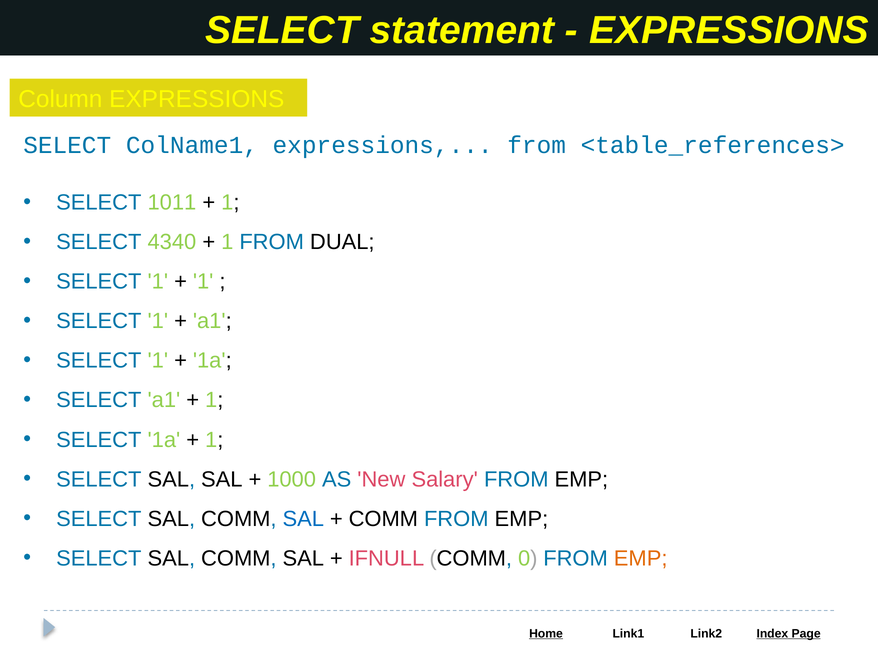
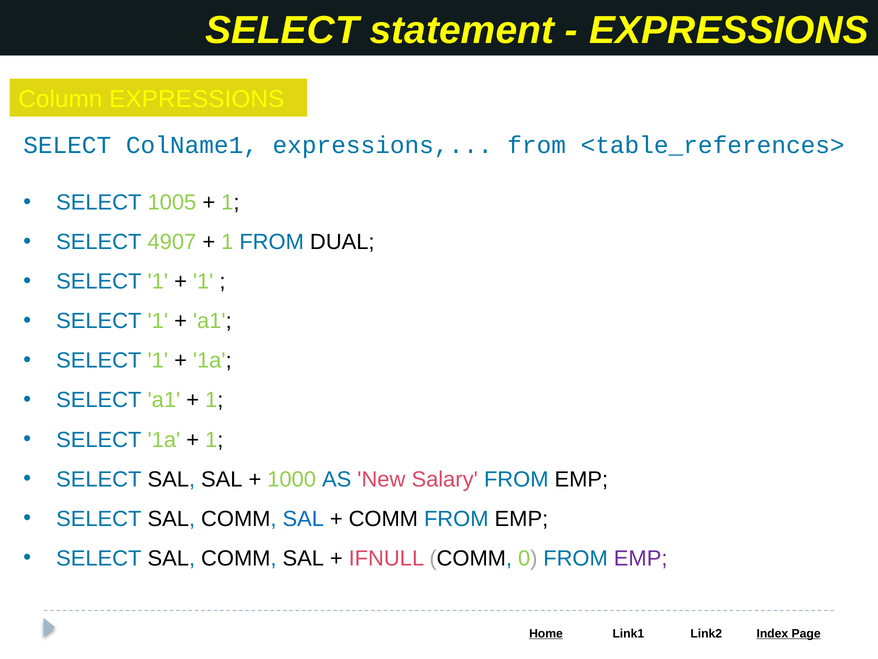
1011: 1011 -> 1005 (172, 202)
4340: 4340 -> 4907 (172, 242)
EMP colour: orange -> purple (641, 558)
